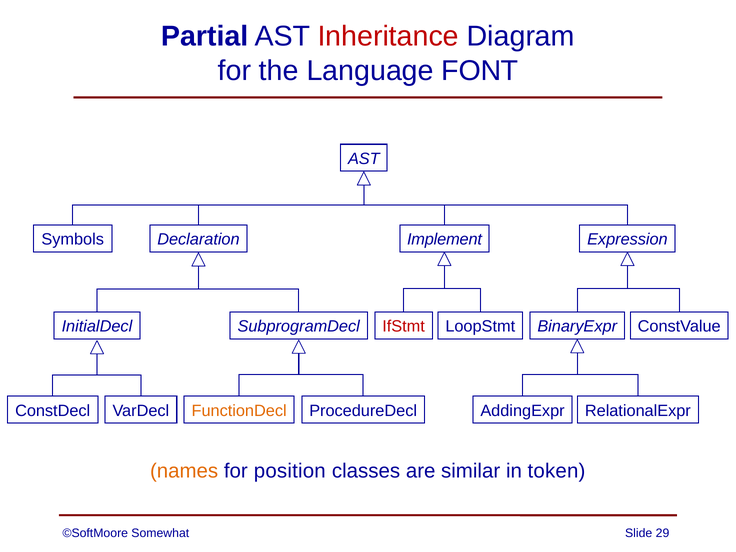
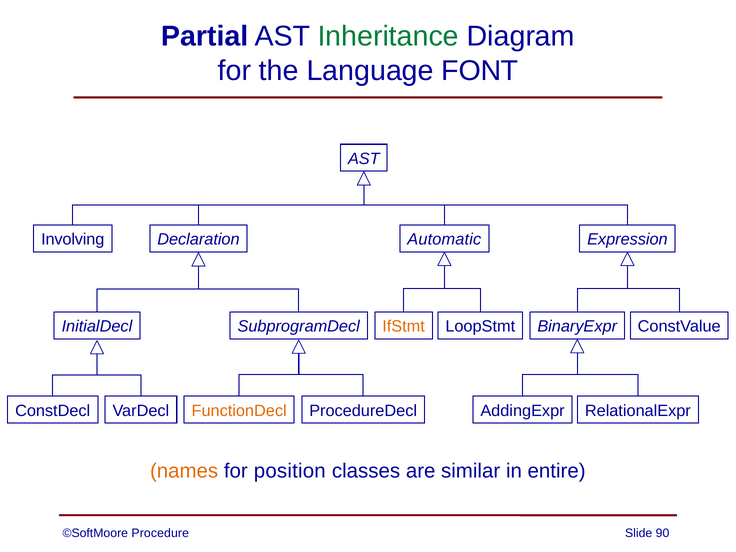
Inheritance colour: red -> green (388, 36)
Symbols: Symbols -> Involving (73, 240)
Implement: Implement -> Automatic (444, 240)
IfStmt colour: red -> orange (404, 326)
token: token -> entire (557, 471)
Somewhat: Somewhat -> Procedure (160, 533)
29: 29 -> 90 (663, 533)
